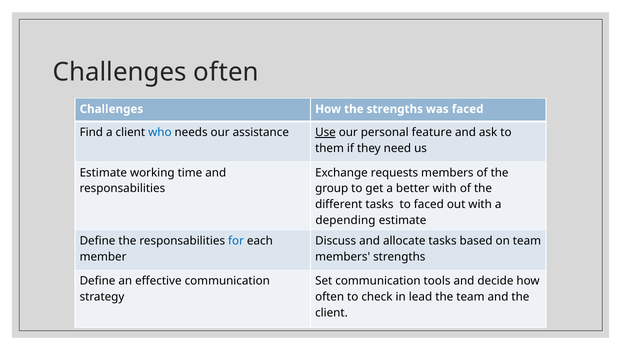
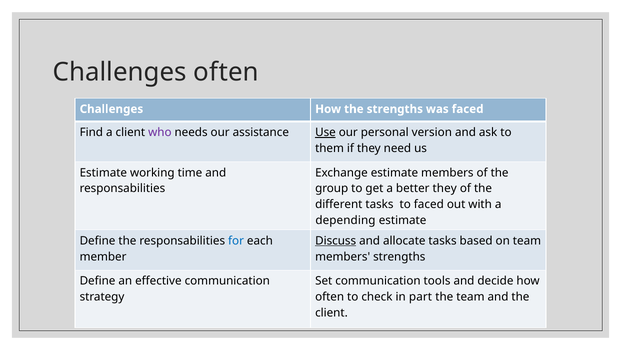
who colour: blue -> purple (160, 132)
feature: feature -> version (432, 132)
Exchange requests: requests -> estimate (394, 172)
better with: with -> they (445, 188)
Discuss underline: none -> present (336, 240)
lead: lead -> part (421, 296)
